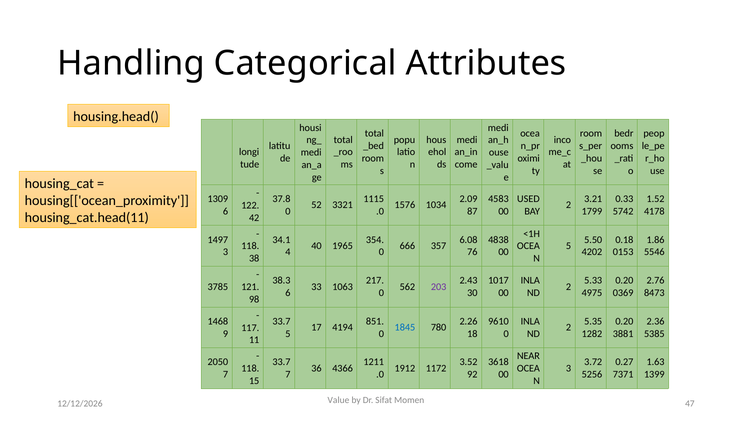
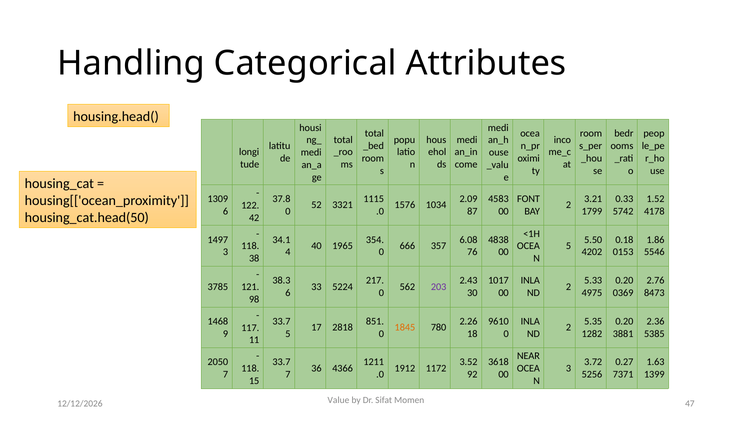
USED: USED -> FONT (528, 199)
housing_cat.head(11: housing_cat.head(11 -> housing_cat.head(50 (87, 218)
1063: 1063 -> 5224 (343, 287)
4194: 4194 -> 2818 (343, 327)
1845 colour: blue -> orange (405, 327)
